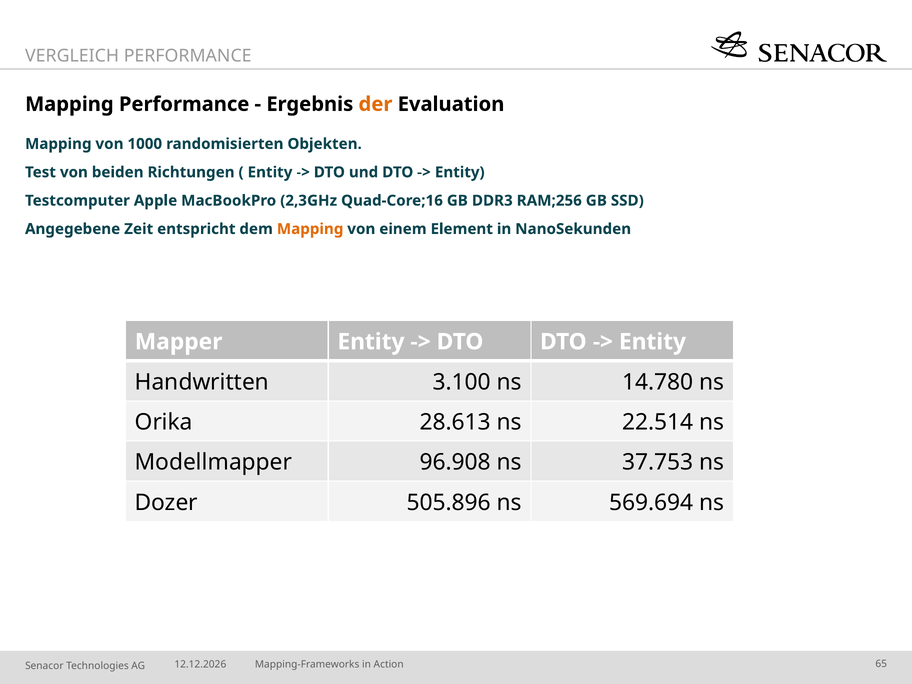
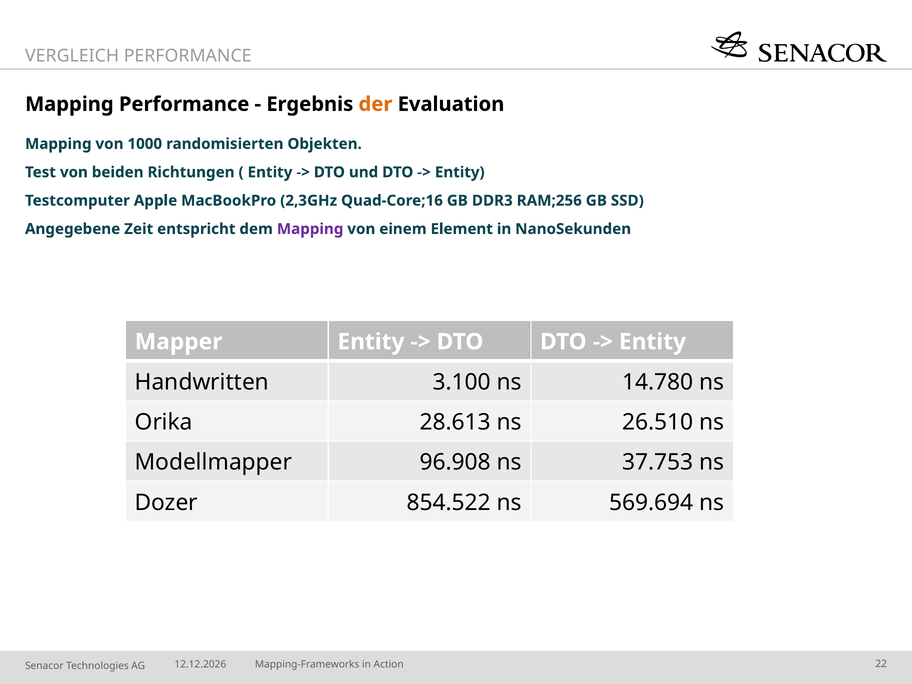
Mapping colour: orange -> purple (310, 229)
22.514: 22.514 -> 26.510 (658, 422)
505.896: 505.896 -> 854.522 (449, 503)
65: 65 -> 22 (881, 664)
